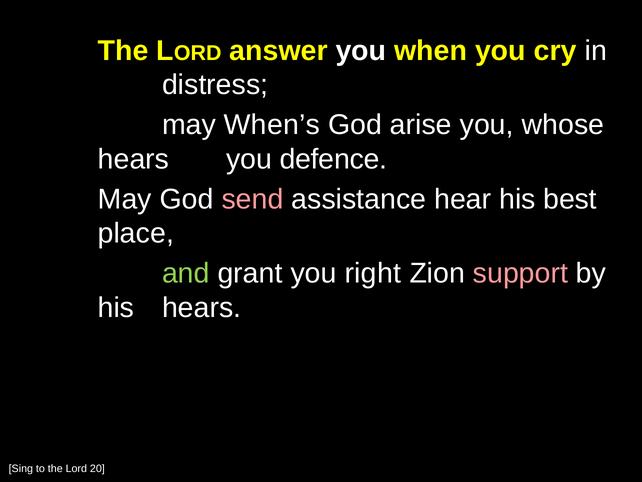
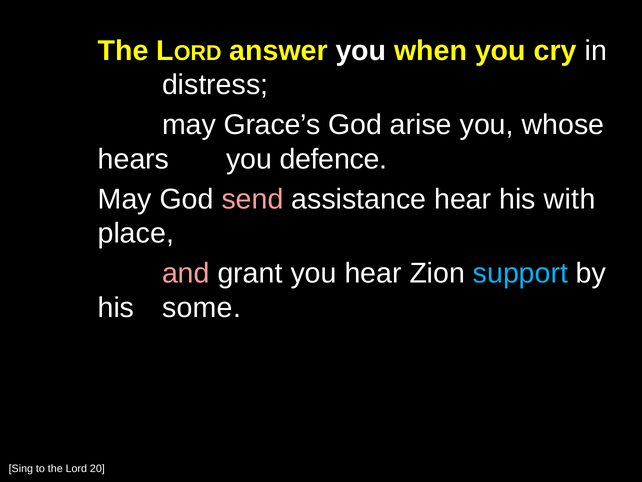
When’s: When’s -> Grace’s (272, 125)
best: best -> with (570, 199)
and colour: light green -> pink (186, 273)
you right: right -> hear (373, 273)
support colour: pink -> light blue (520, 273)
his hears: hears -> some (202, 308)
